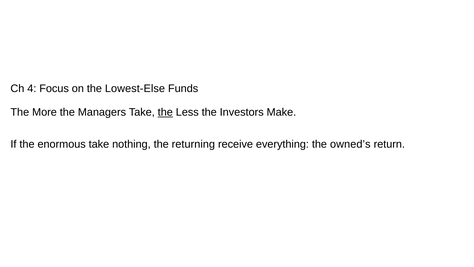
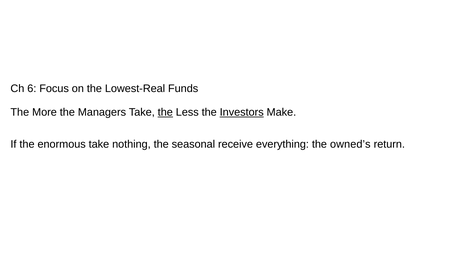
4: 4 -> 6 (32, 88)
Lowest-Else: Lowest-Else -> Lowest-Real (135, 88)
Investors underline: none -> present (242, 112)
returning: returning -> seasonal (193, 144)
